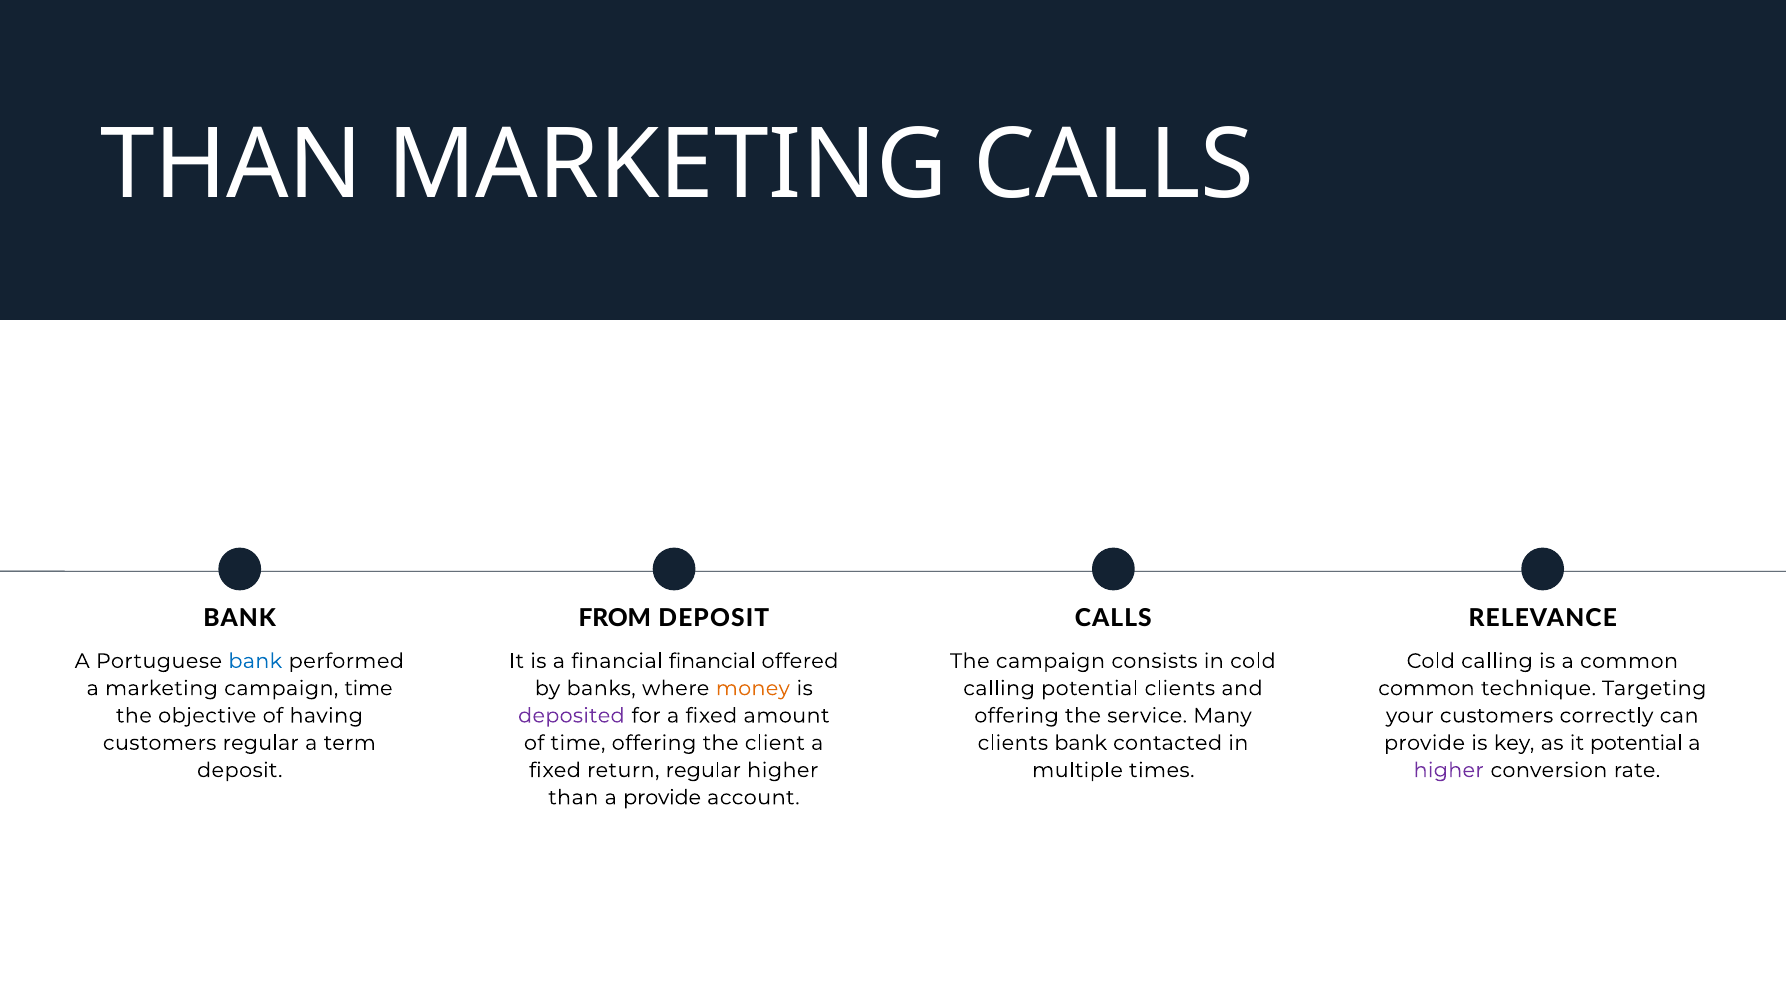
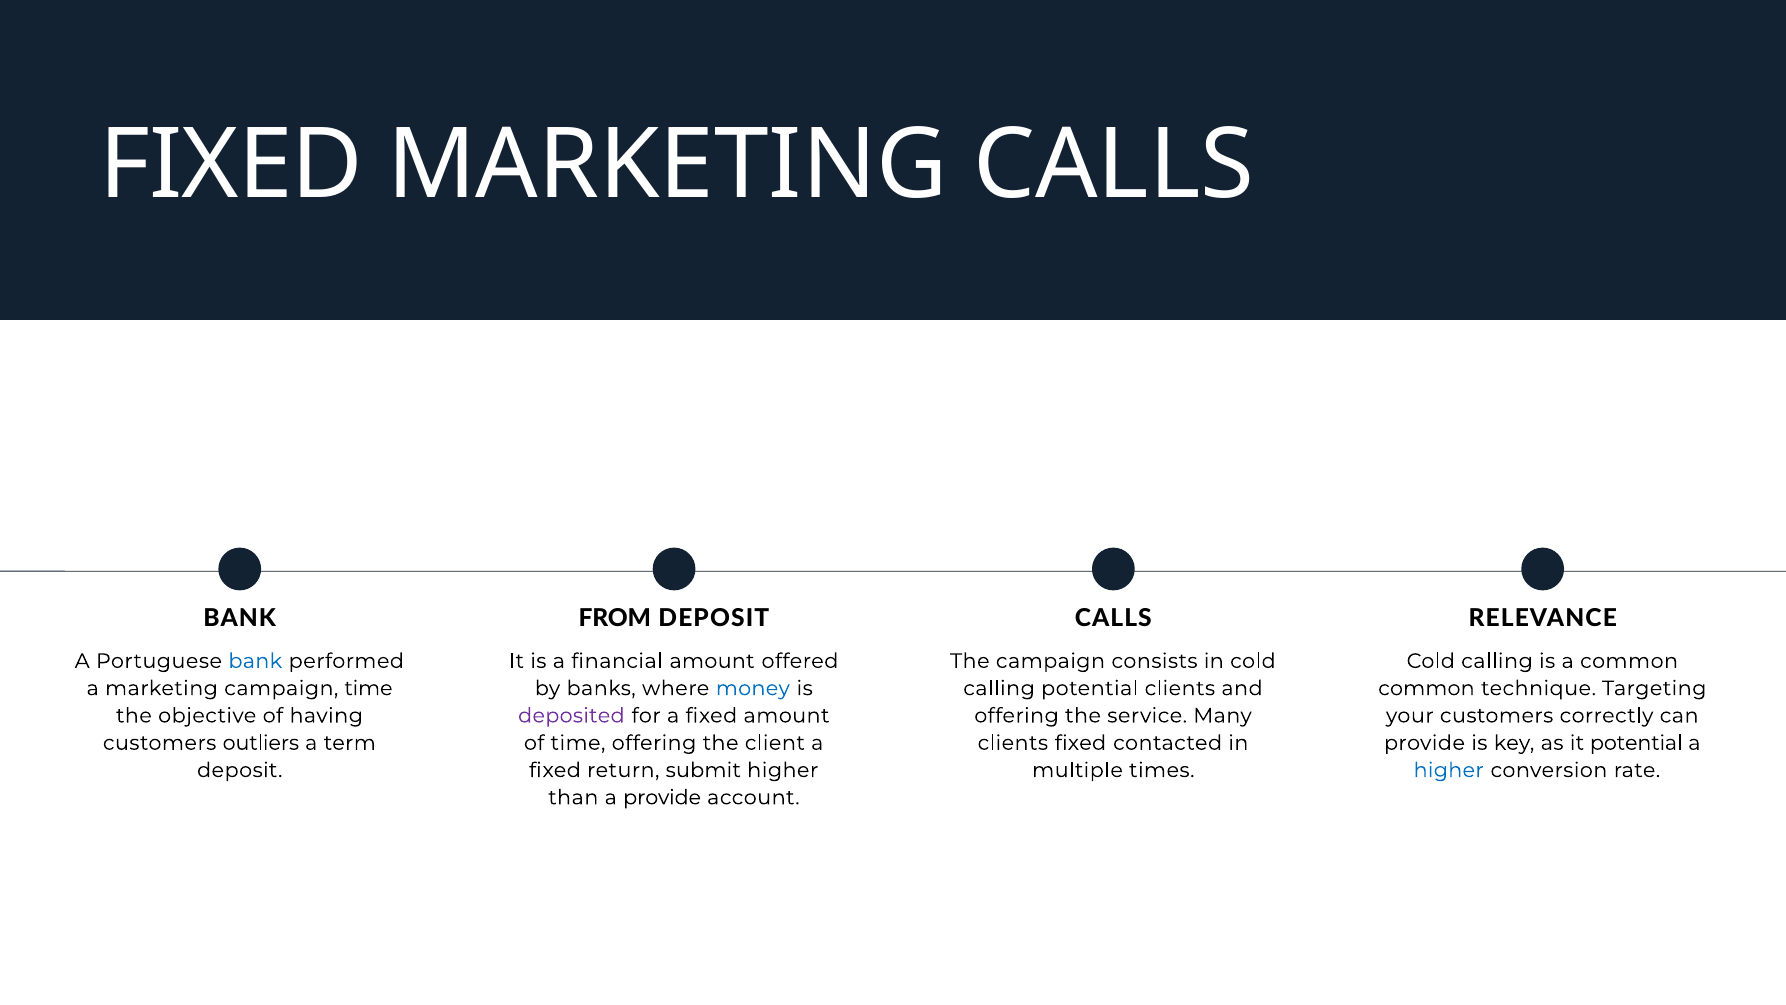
THAN: THAN -> FIXED (232, 165)
financial financial: financial -> amount (712, 661)
money colour: orange -> blue (753, 688)
customers regular: regular -> outliers (261, 743)
clients bank: bank -> fixed (1080, 743)
return regular: regular -> submit (703, 770)
higher colour: purple -> blue (1449, 770)
